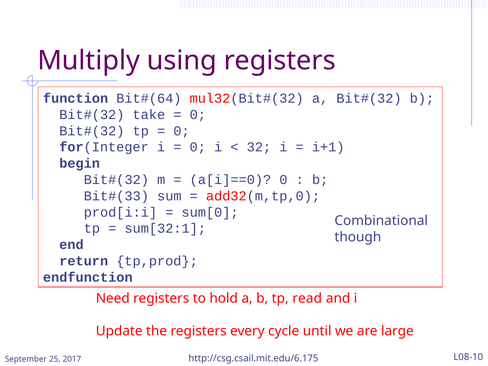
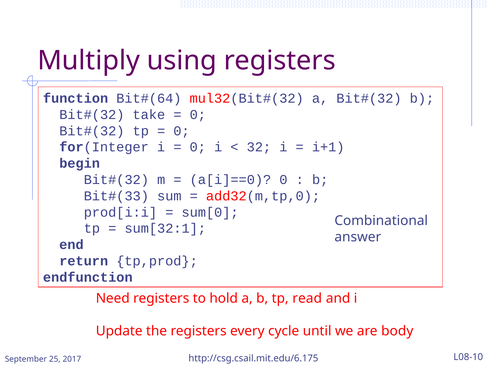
though: though -> answer (358, 237)
large: large -> body (397, 331)
